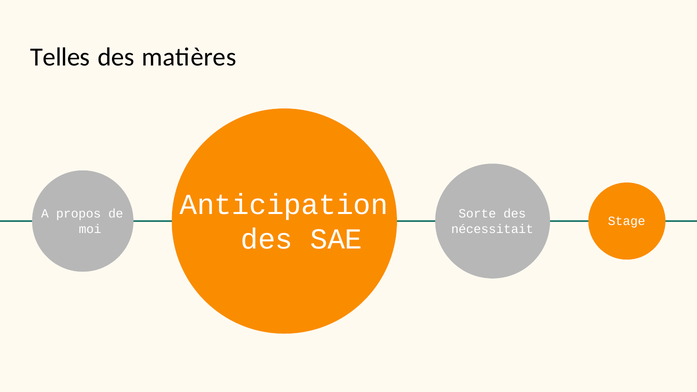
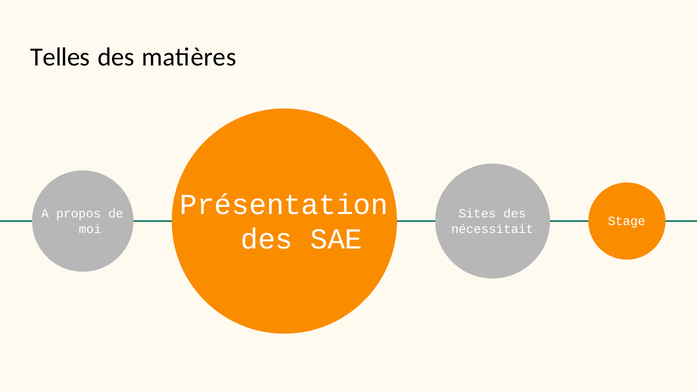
Anticipation: Anticipation -> Présentation (284, 205)
Sorte: Sorte -> Sites (477, 214)
